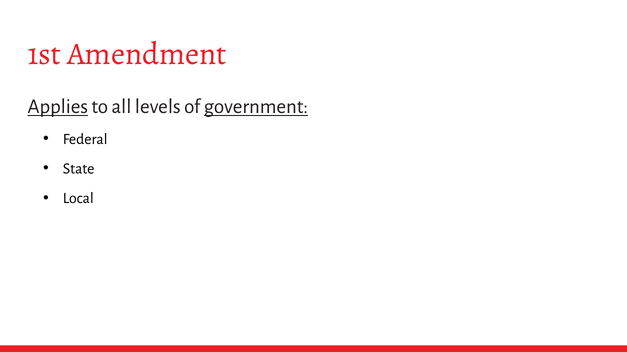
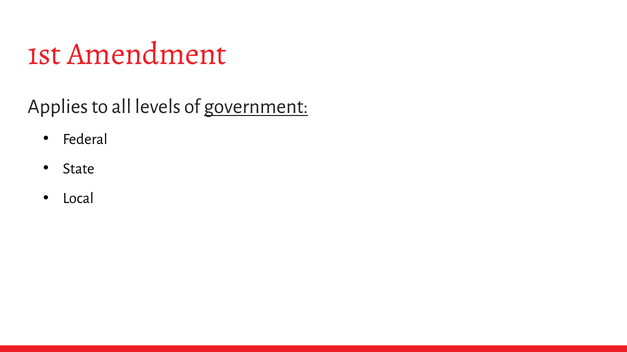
Applies underline: present -> none (58, 107)
